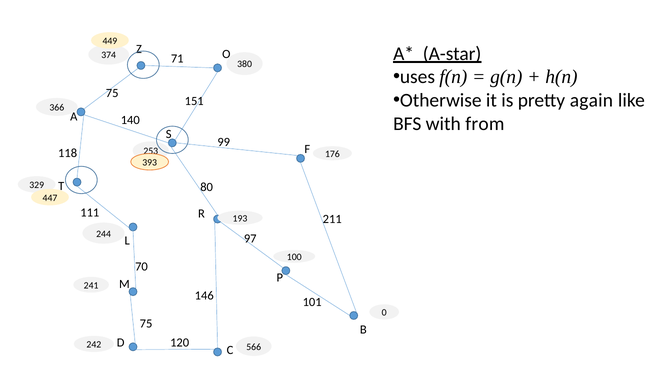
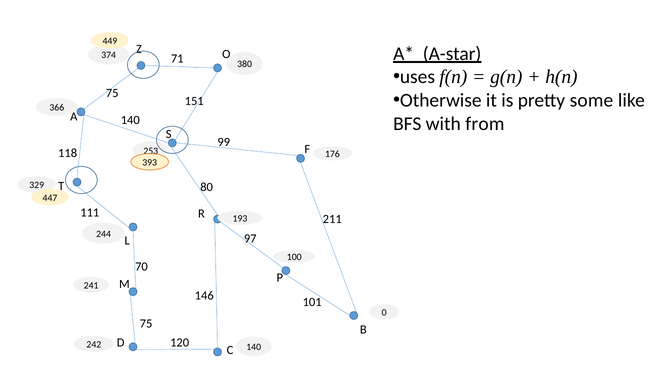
again: again -> some (591, 100)
242 566: 566 -> 140 (254, 347)
